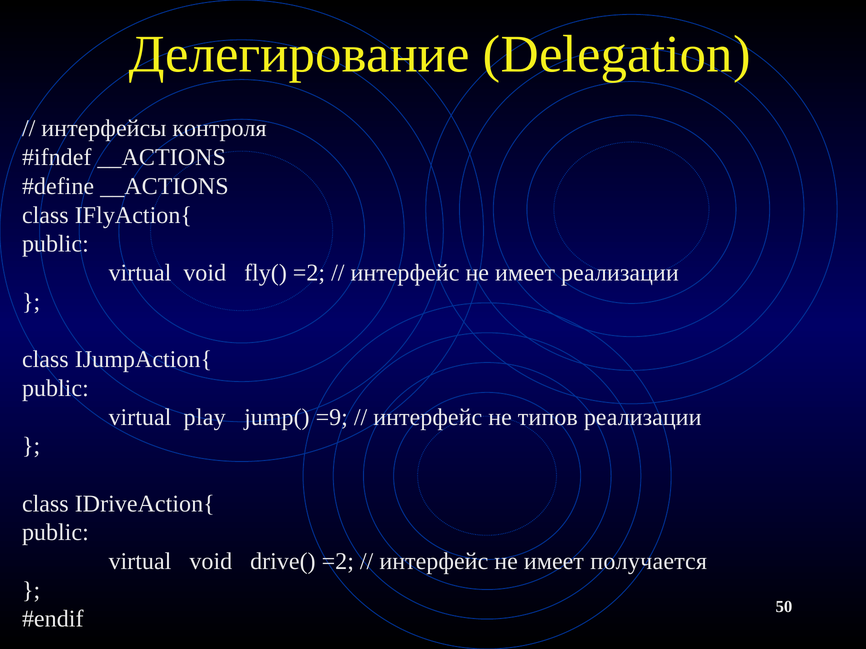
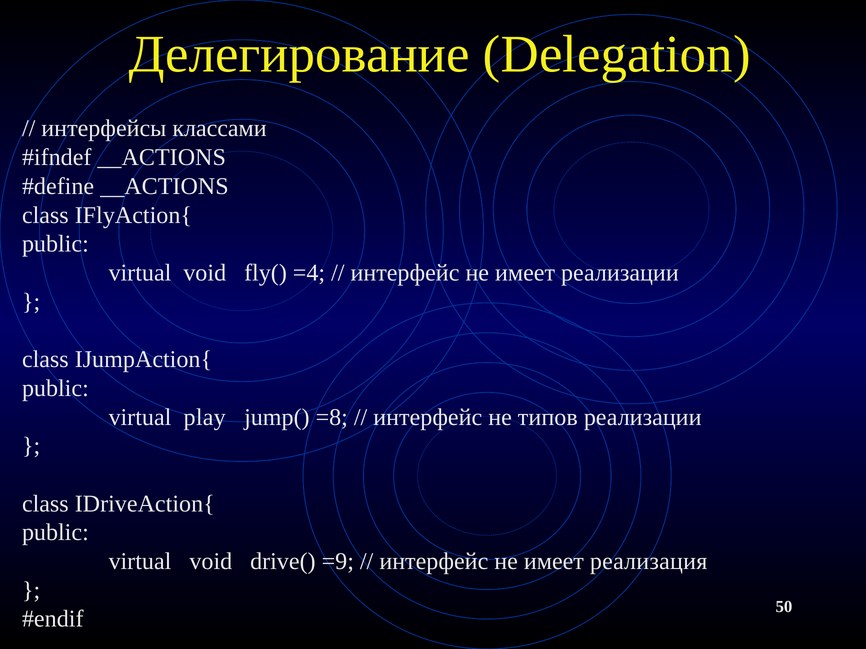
контроля: контроля -> классами (220, 129)
fly( =2: =2 -> =4 (309, 273)
=9: =9 -> =8 (332, 417)
drive( =2: =2 -> =9 (338, 562)
получается: получается -> реализация (649, 562)
